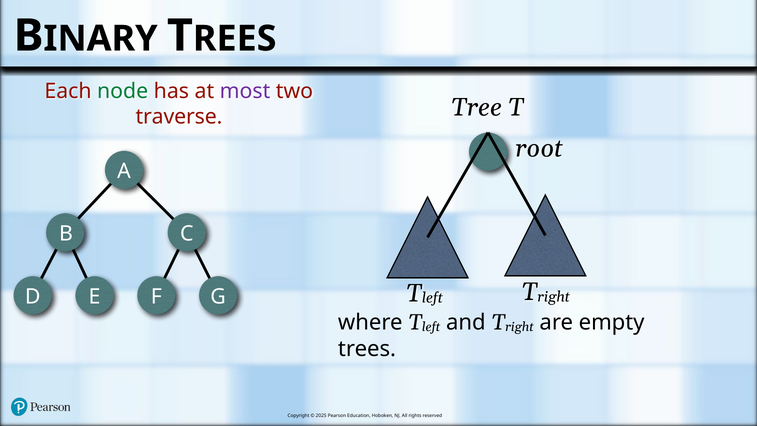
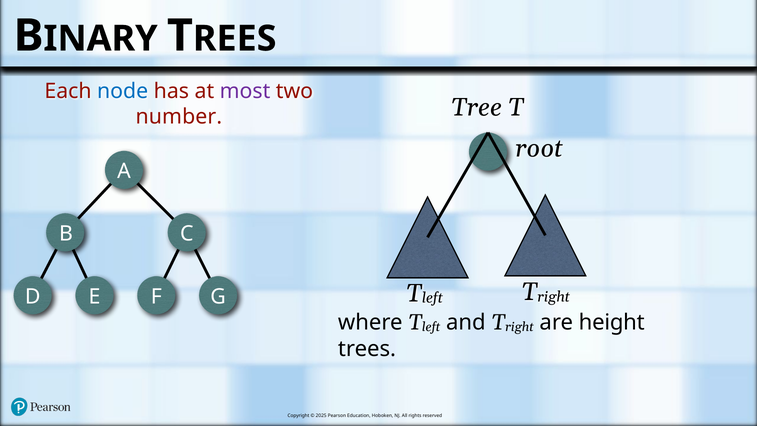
node colour: green -> blue (123, 91)
traverse: traverse -> number (179, 117)
empty: empty -> height (612, 322)
